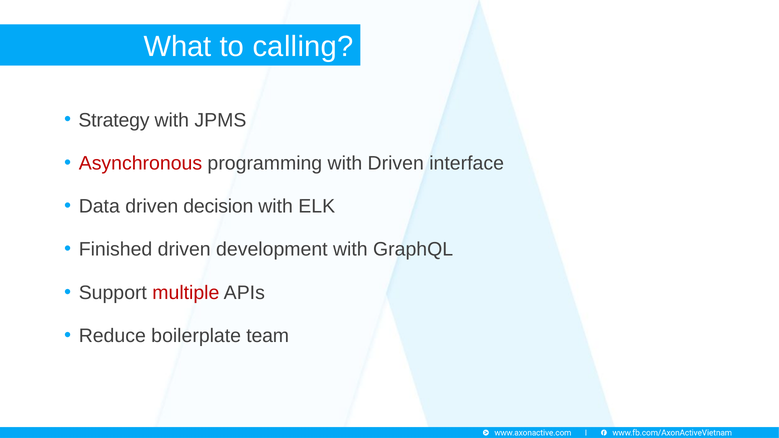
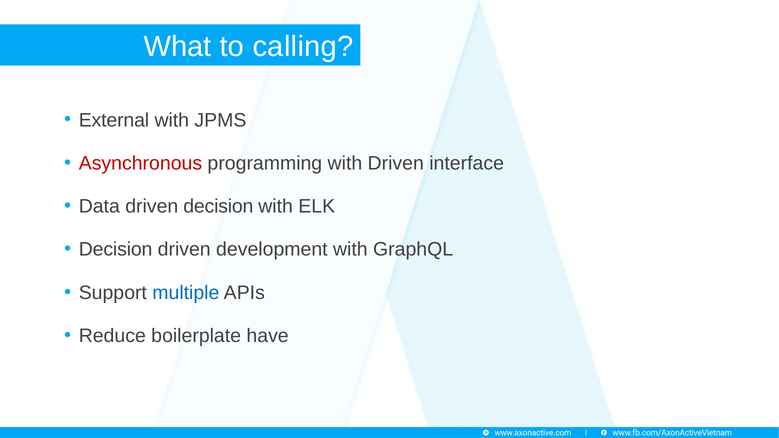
Strategy: Strategy -> External (114, 120)
Finished: Finished -> Decision (116, 250)
multiple colour: red -> blue (186, 293)
team: team -> have (268, 336)
